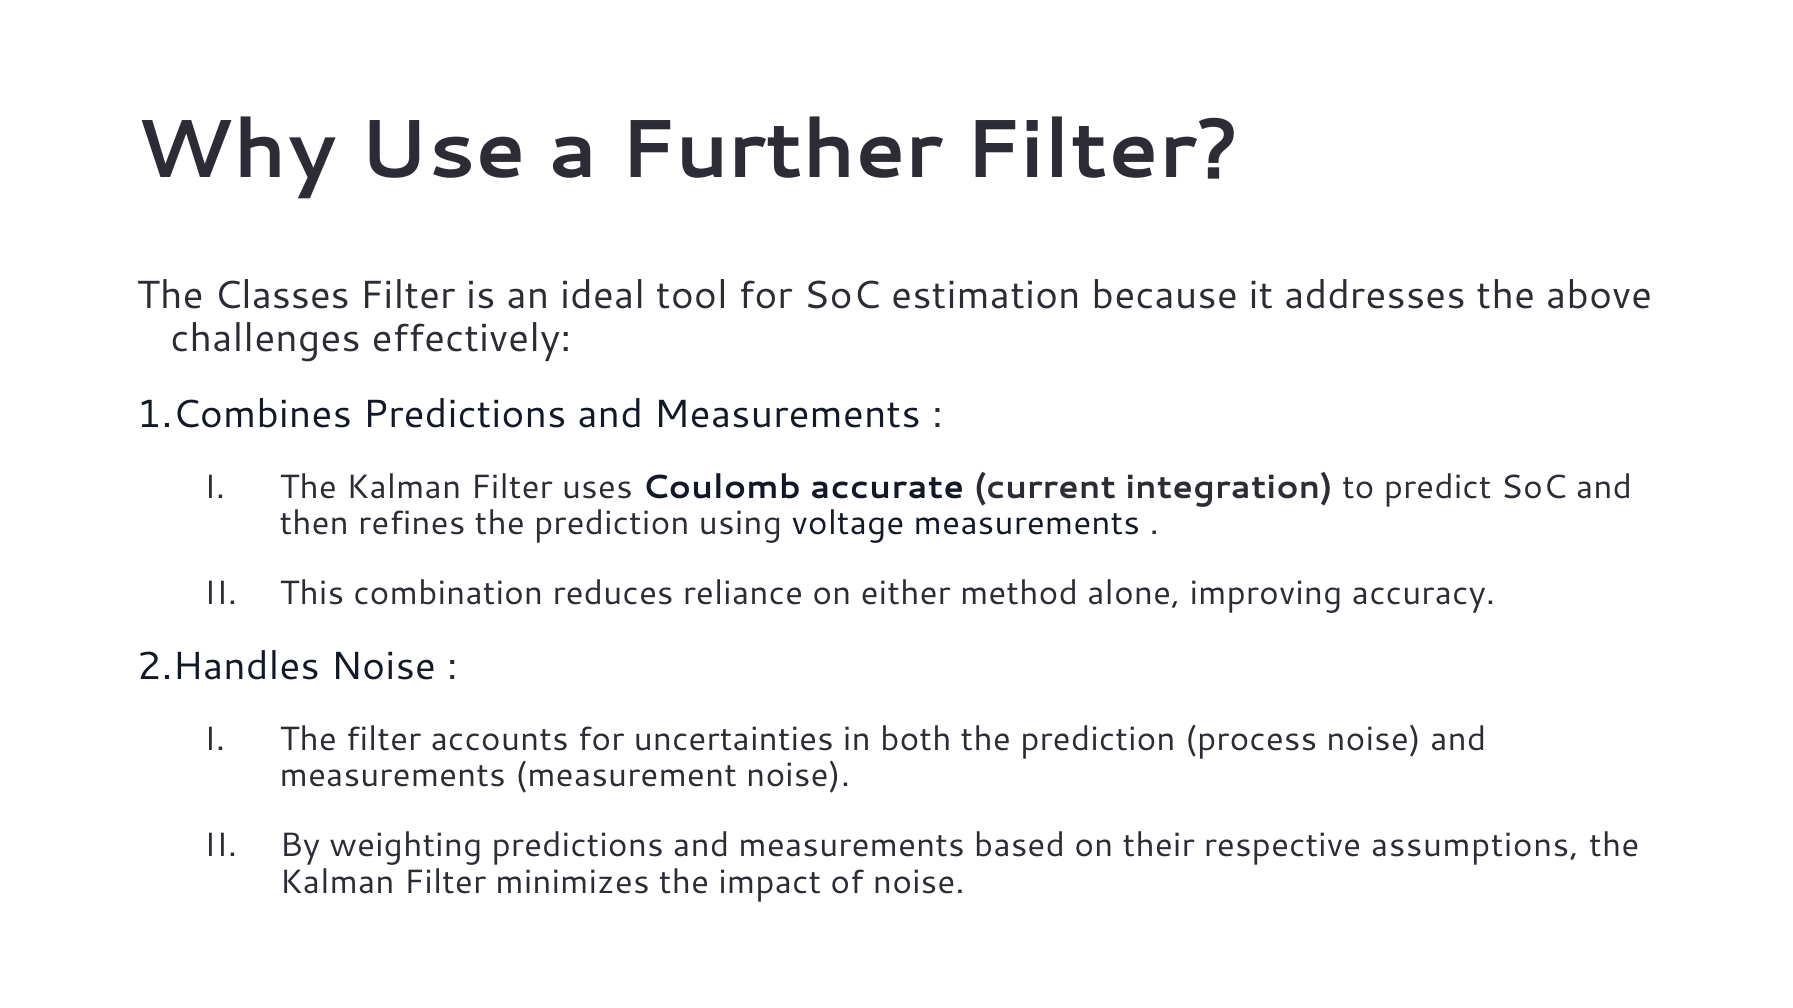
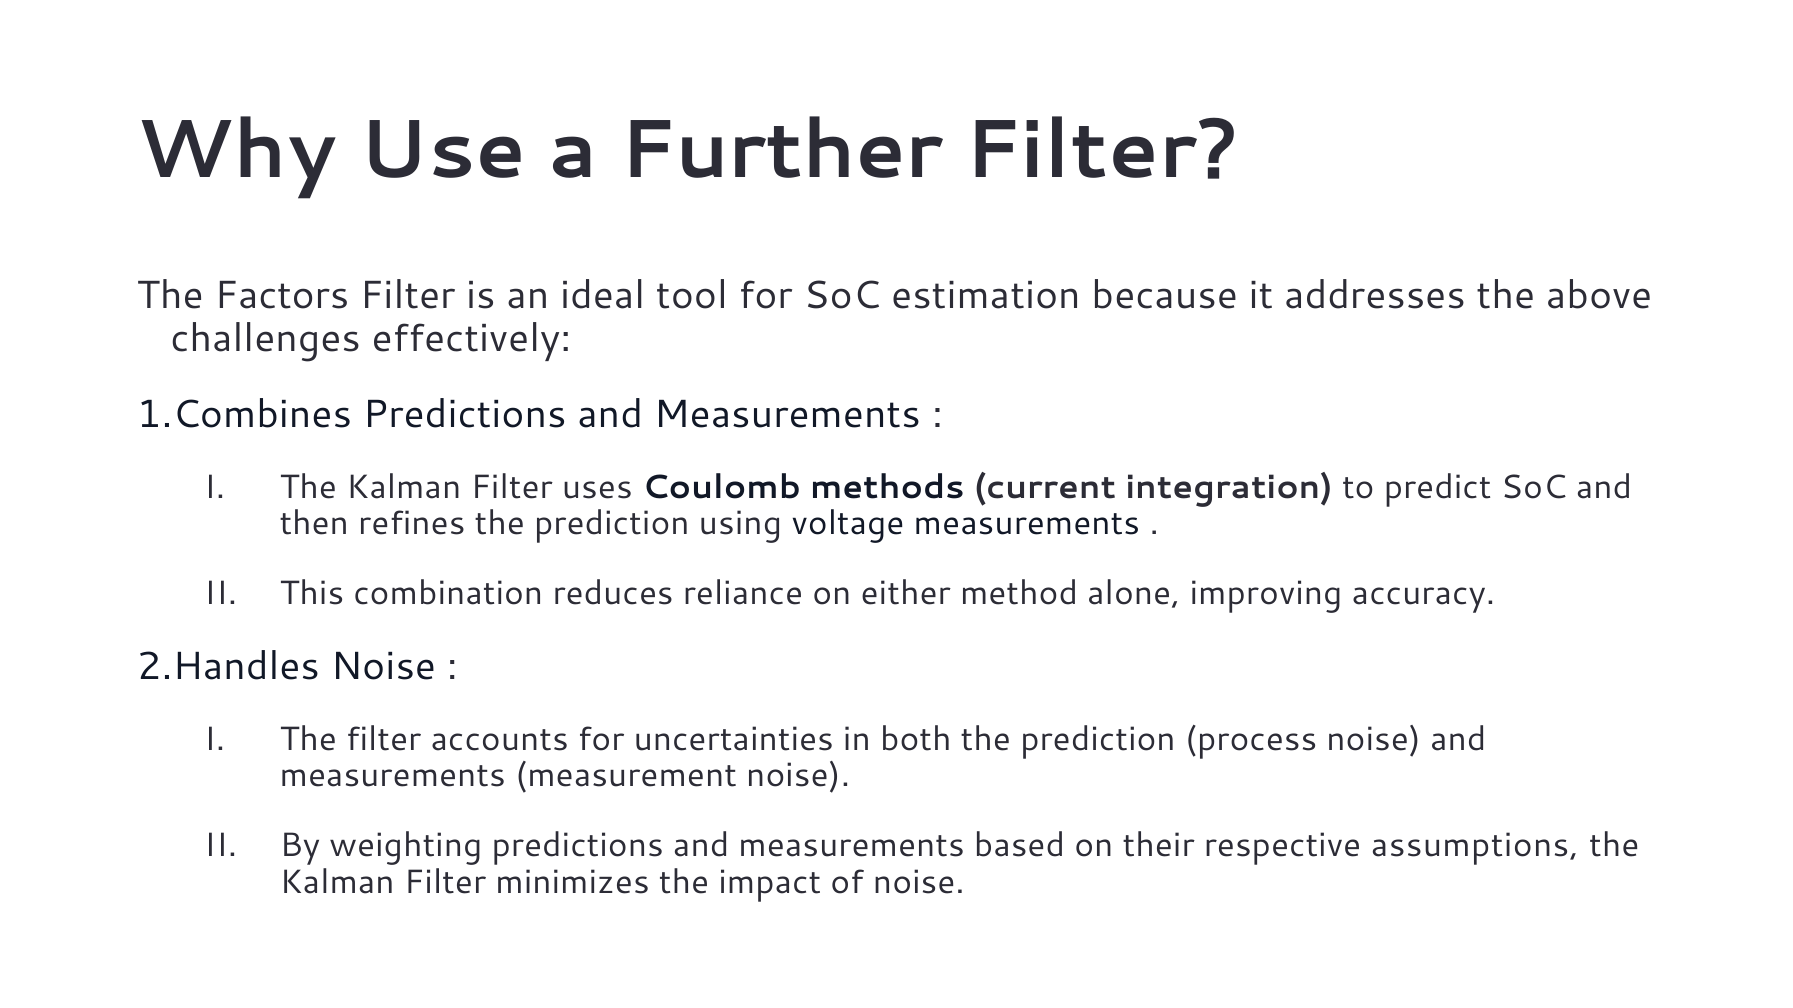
Classes: Classes -> Factors (282, 296)
accurate: accurate -> methods (887, 488)
